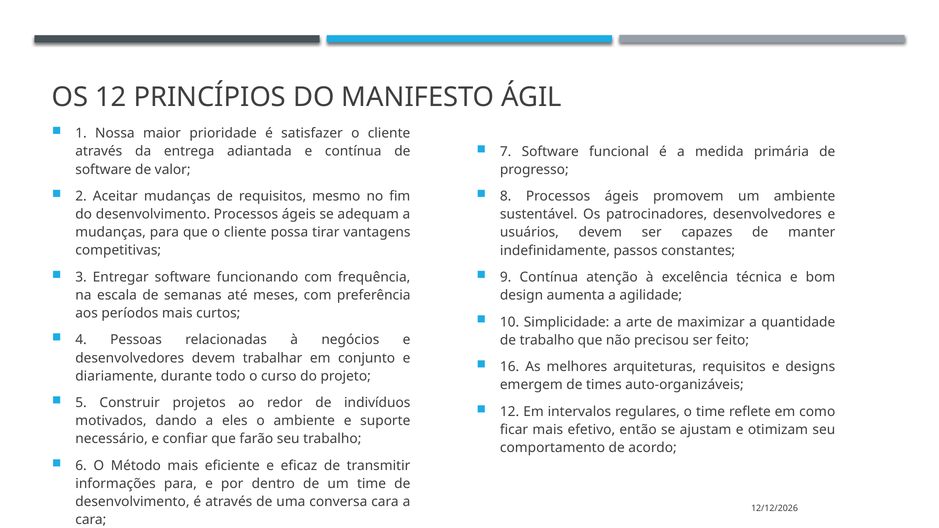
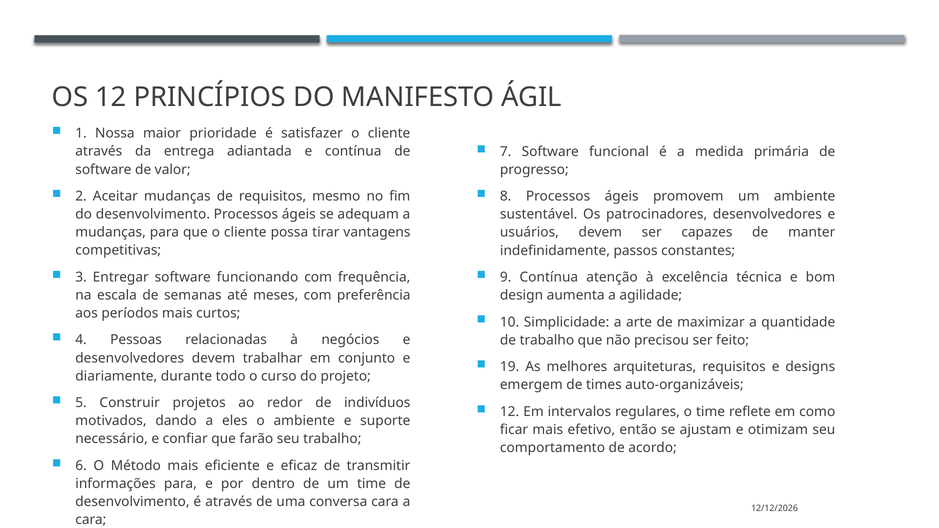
16: 16 -> 19 (510, 367)
